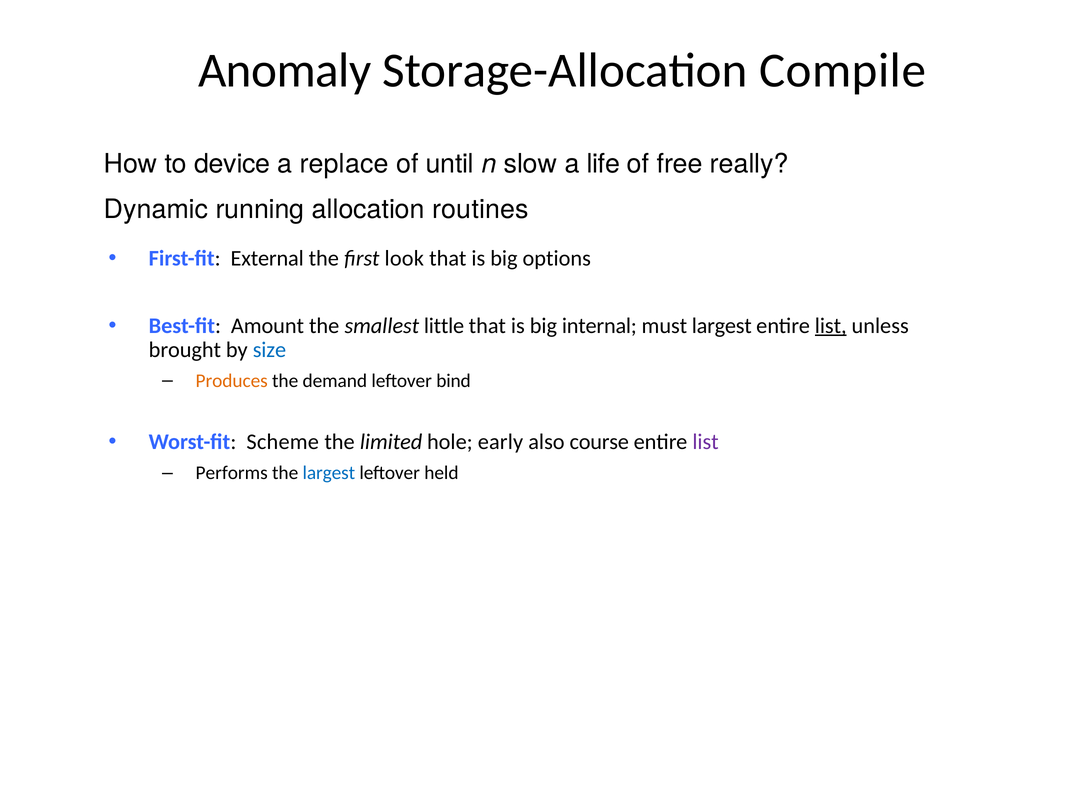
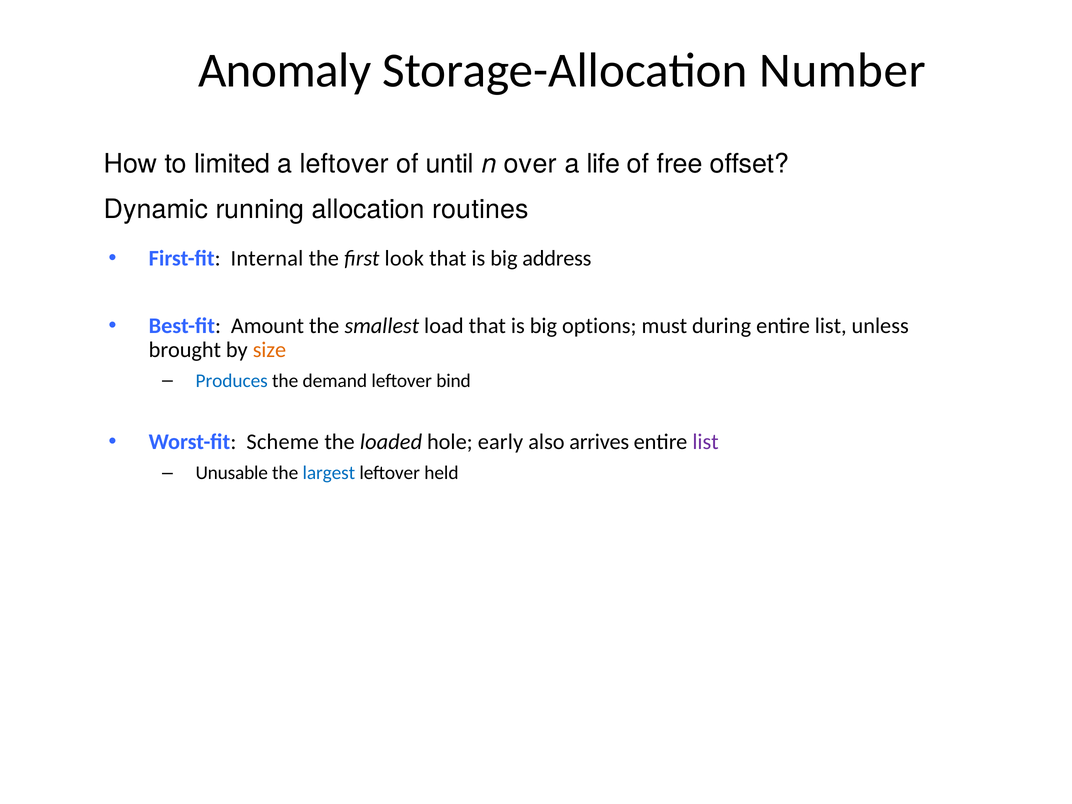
Compile: Compile -> Number (843, 71)
device: device -> limited (232, 164)
a replace: replace -> leftover (344, 164)
slow: slow -> over (530, 164)
really: really -> offset (749, 164)
External: External -> Internal (267, 258)
options: options -> address (557, 258)
little: little -> load (444, 326)
internal: internal -> options (599, 326)
must largest: largest -> during (722, 326)
list underline: present -> none (831, 326)
size colour: blue -> orange (269, 350)
Produces colour: orange -> blue (232, 381)
limited: limited -> loaded (391, 442)
course: course -> arrives (599, 442)
Performs: Performs -> Unusable (232, 473)
